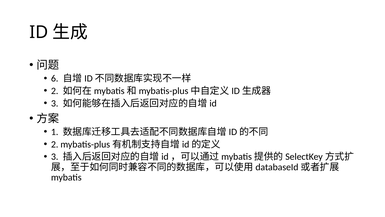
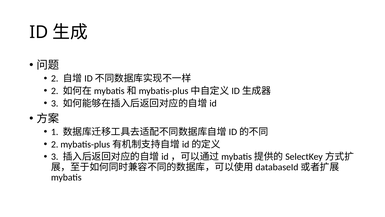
6: 6 -> 2 (55, 78)
